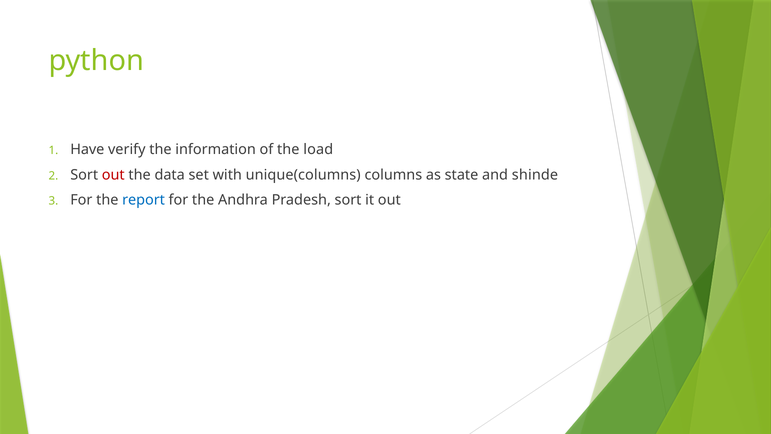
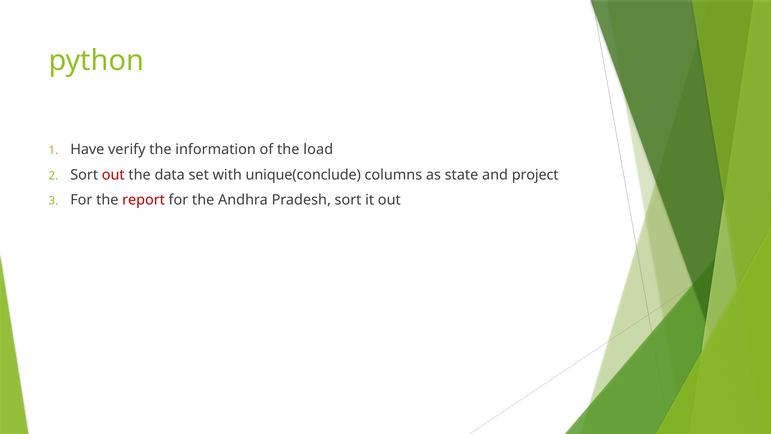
unique(columns: unique(columns -> unique(conclude (303, 175)
shinde: shinde -> project (535, 175)
report colour: blue -> red (144, 200)
